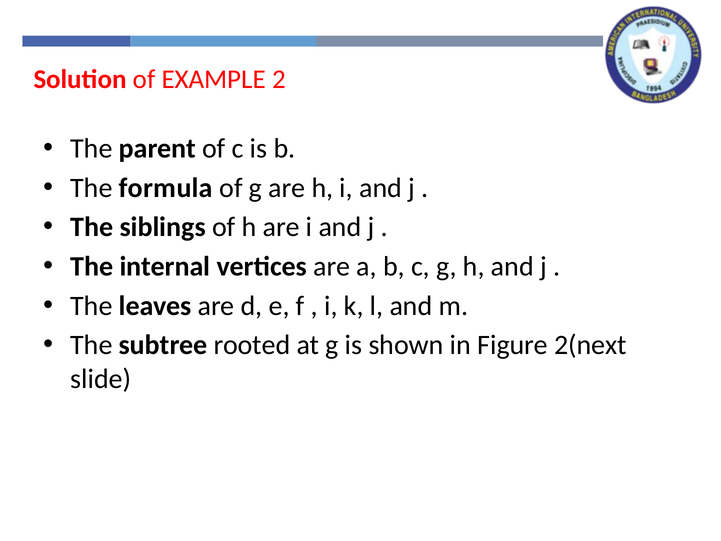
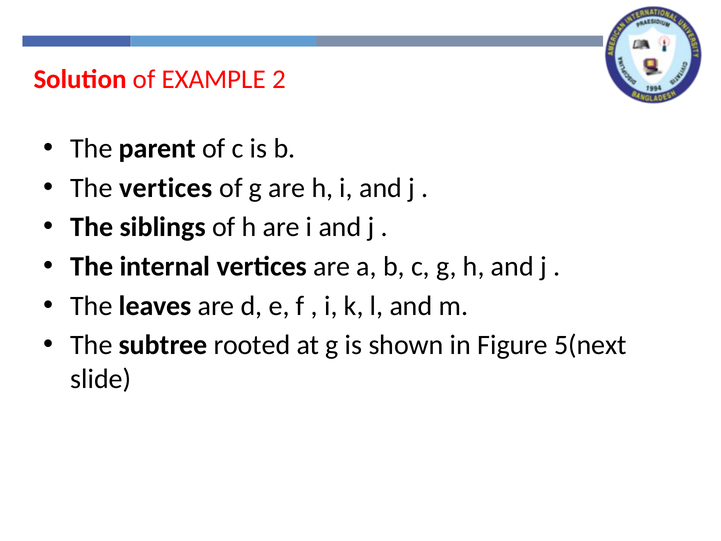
The formula: formula -> vertices (166, 188)
2(next: 2(next -> 5(next (590, 345)
